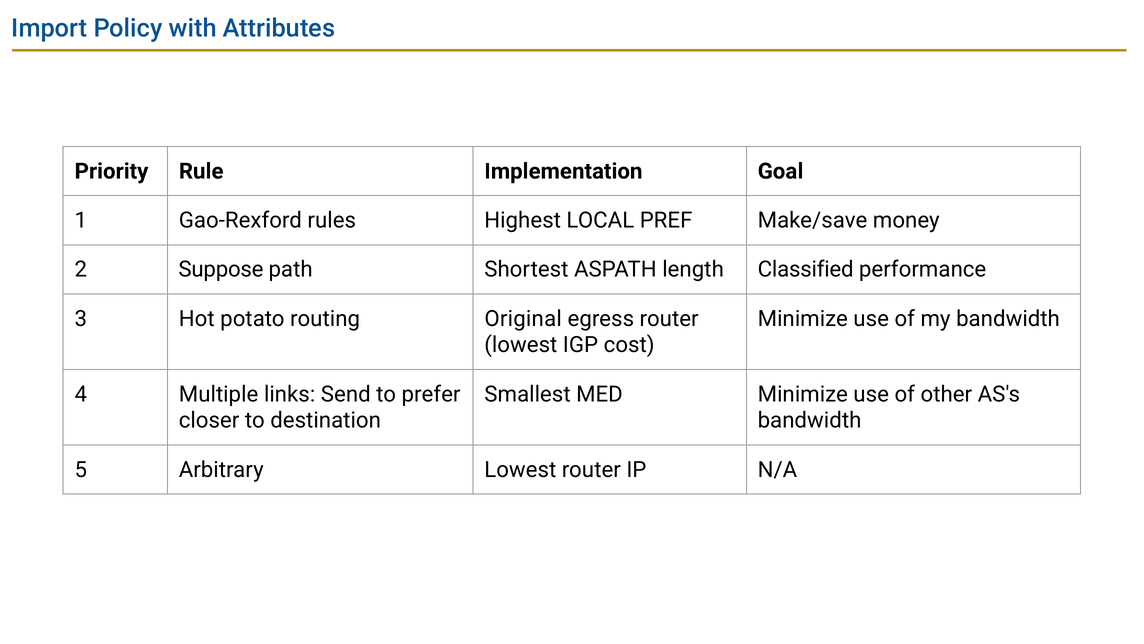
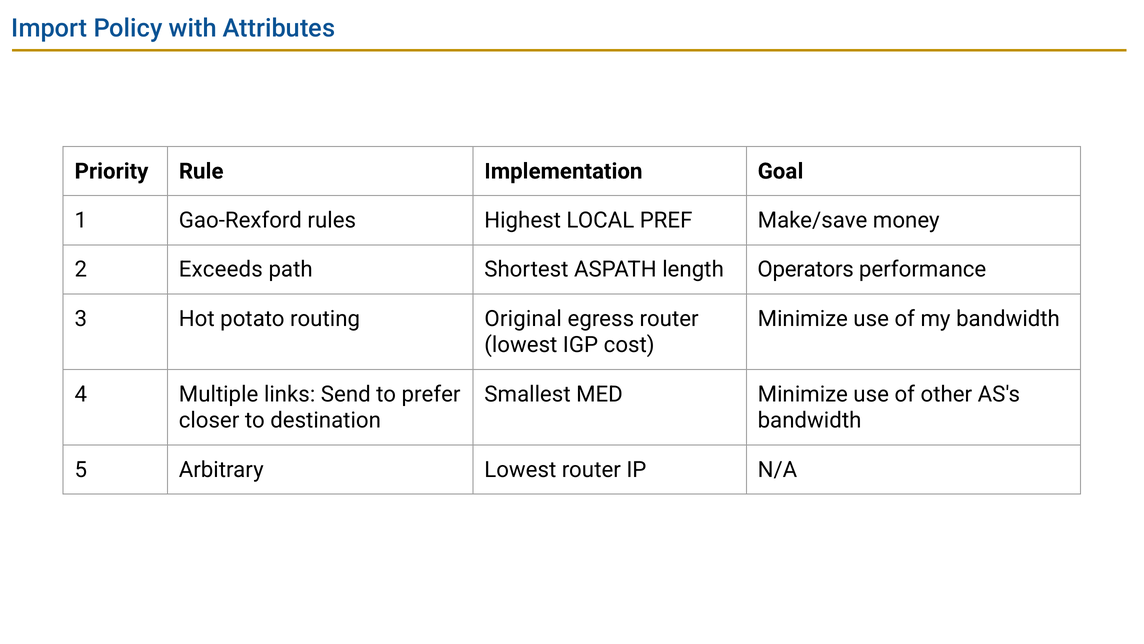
Suppose: Suppose -> Exceeds (221, 269)
Classified: Classified -> Operators (806, 269)
